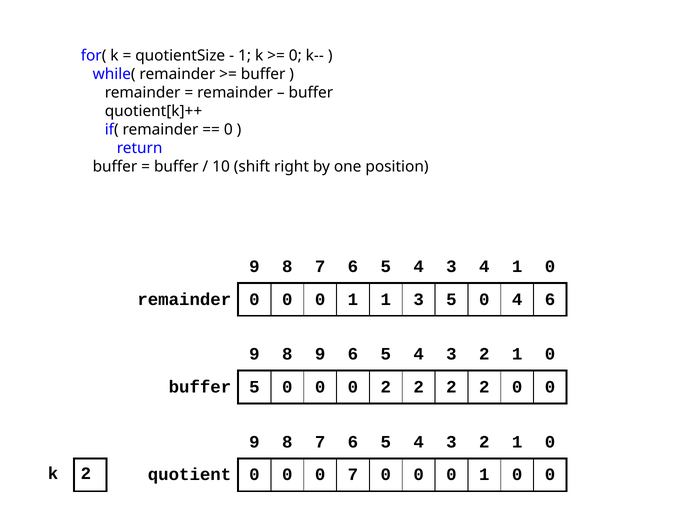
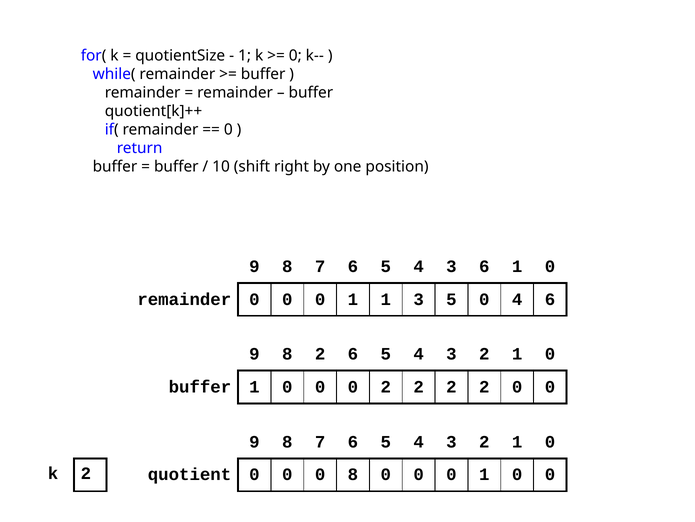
3 4: 4 -> 6 (484, 266)
8 9: 9 -> 2 (320, 354)
buffer 5: 5 -> 1 (254, 386)
0 7: 7 -> 8 (353, 474)
